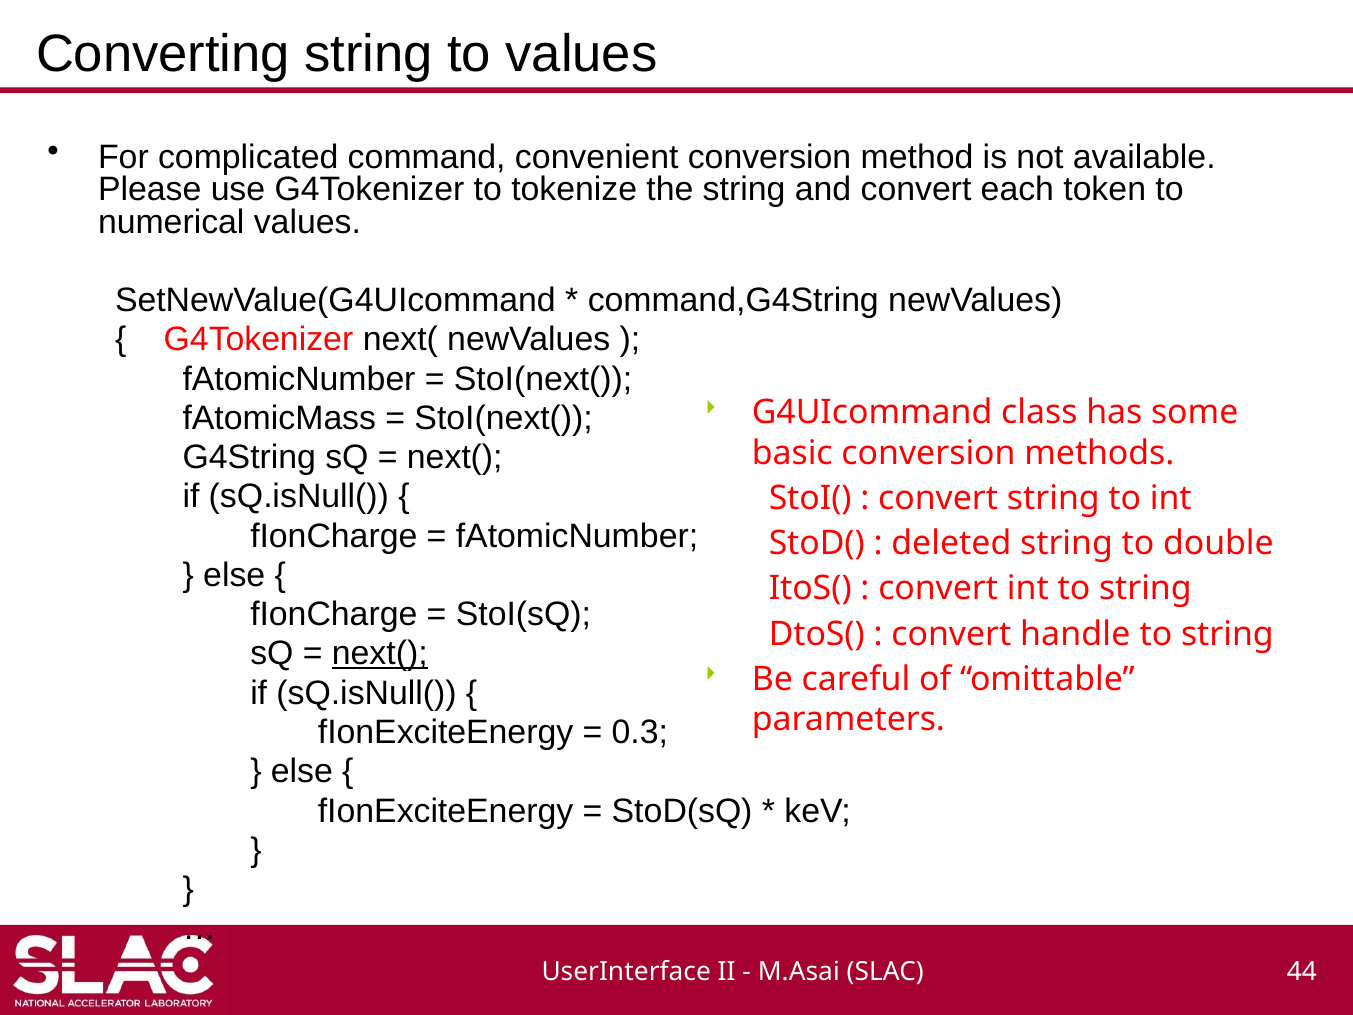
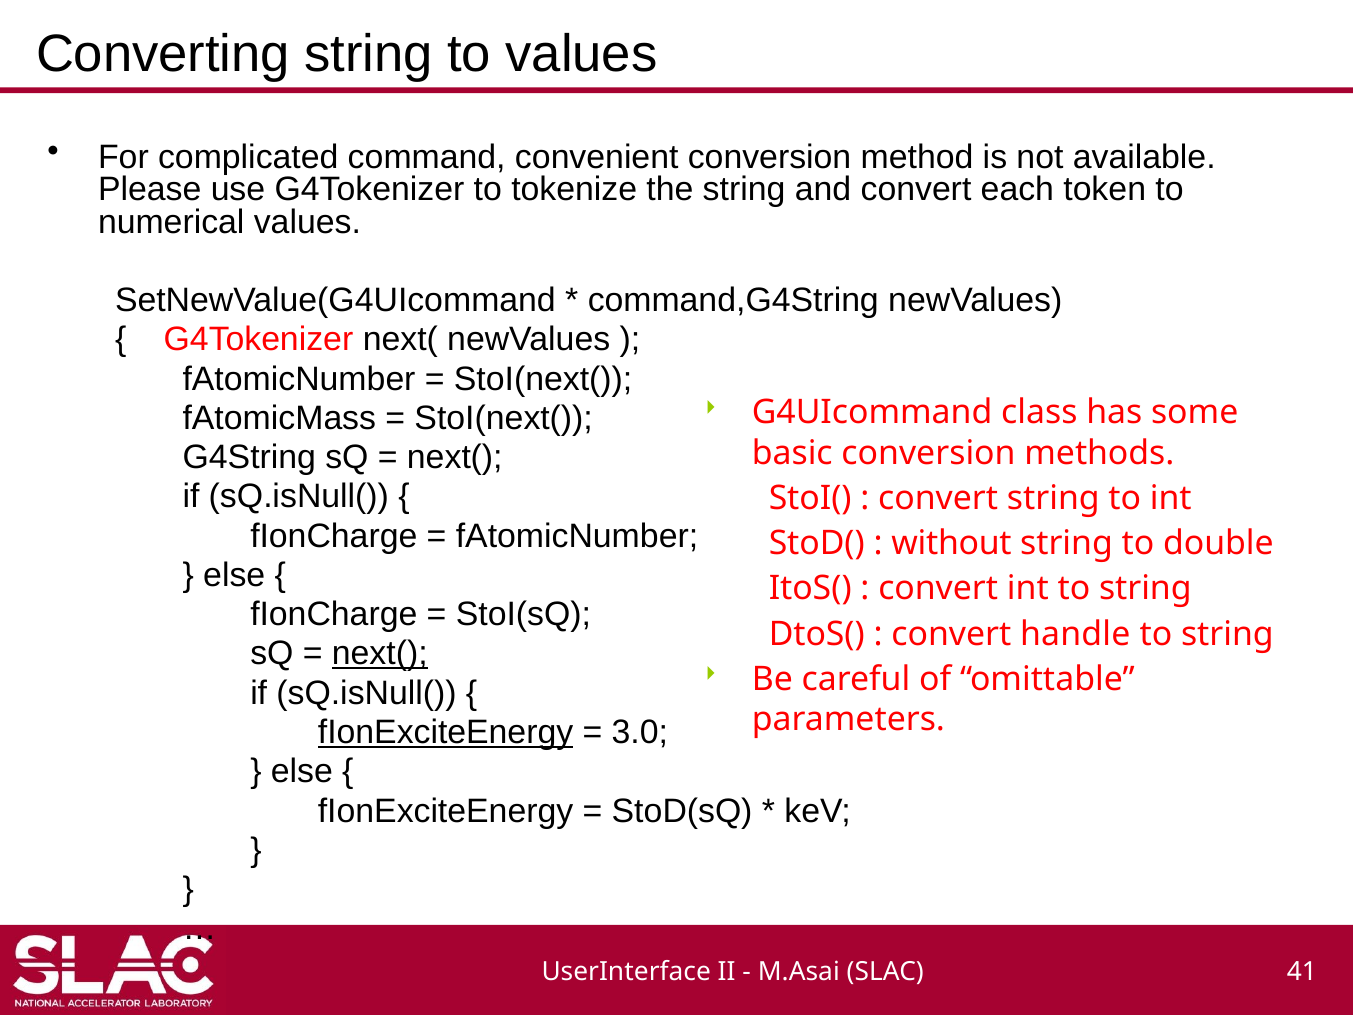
deleted: deleted -> without (951, 544)
fIonExciteEnergy underline: none -> present (446, 732)
0.3: 0.3 -> 3.0 (640, 732)
44: 44 -> 41 (1302, 971)
